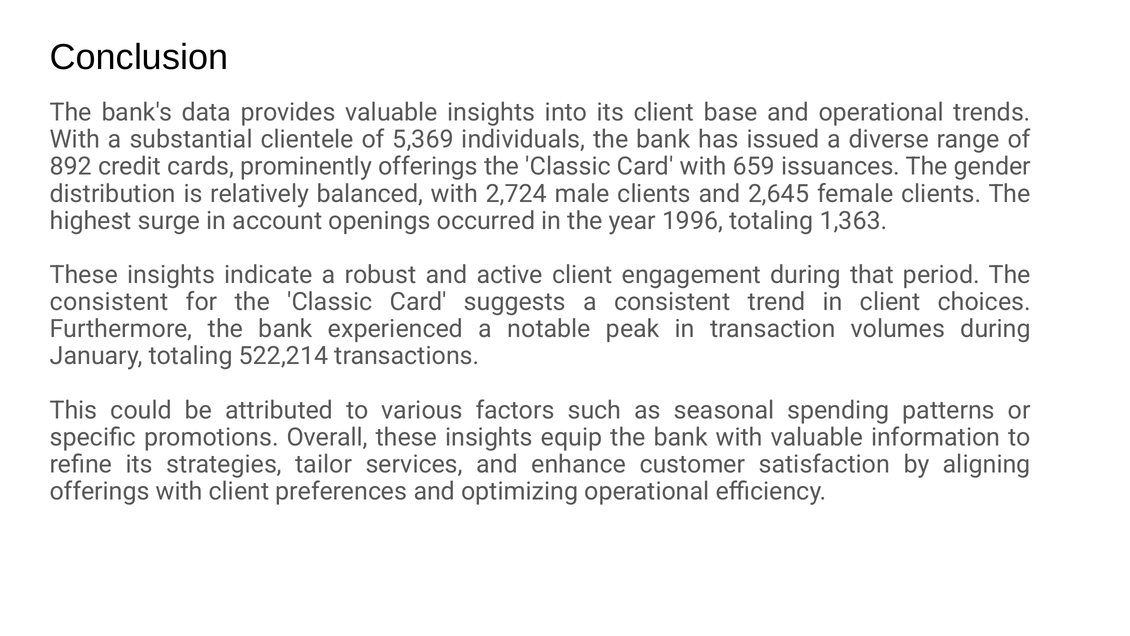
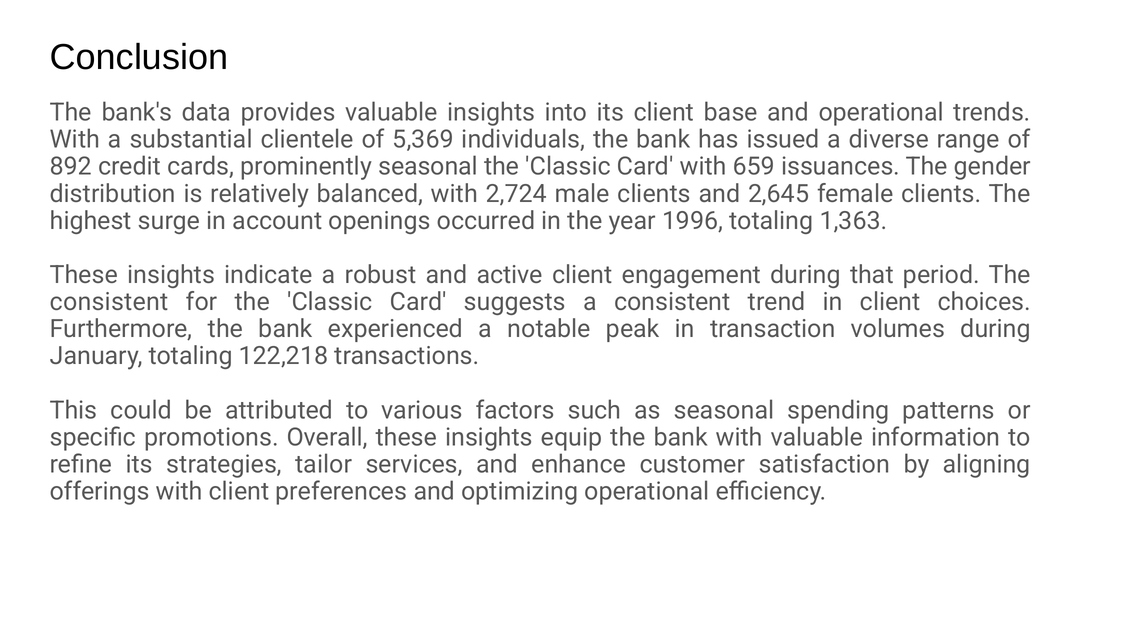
prominently offerings: offerings -> seasonal (428, 167)
522,214: 522,214 -> 122,218 (284, 356)
